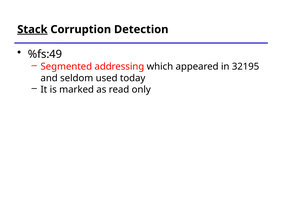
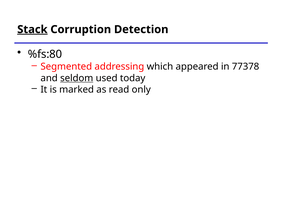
%fs:49: %fs:49 -> %fs:80 (45, 54)
32195: 32195 -> 77378 (246, 67)
seldom underline: none -> present (77, 78)
